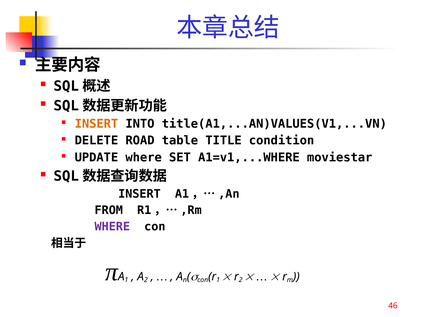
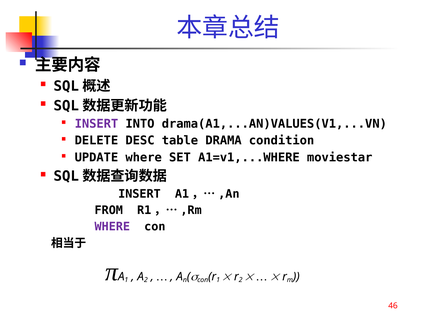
INSERT colour: orange -> purple (96, 124)
title(A1,...AN)VALUES(V1,...VN: title(A1,...AN)VALUES(V1,...VN -> drama(A1,...AN)VALUES(V1,...VN (274, 124)
ROAD: ROAD -> DESC (140, 141)
TITLE: TITLE -> DRAMA (224, 141)
